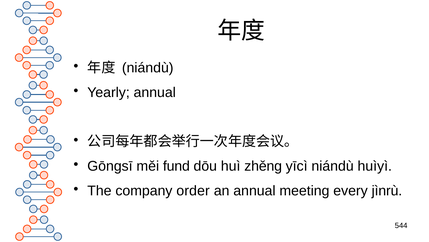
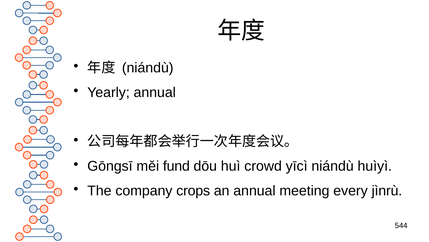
zhěng: zhěng -> crowd (263, 166)
order: order -> crops (193, 190)
